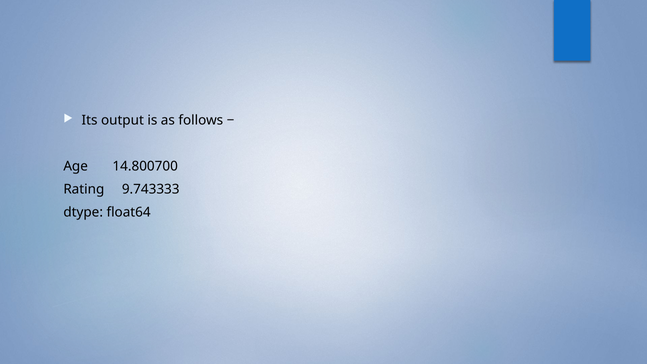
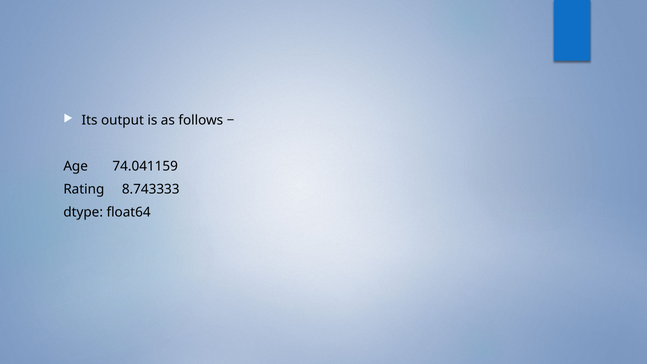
14.800700: 14.800700 -> 74.041159 (145, 166)
9.743333: 9.743333 -> 8.743333 (151, 189)
